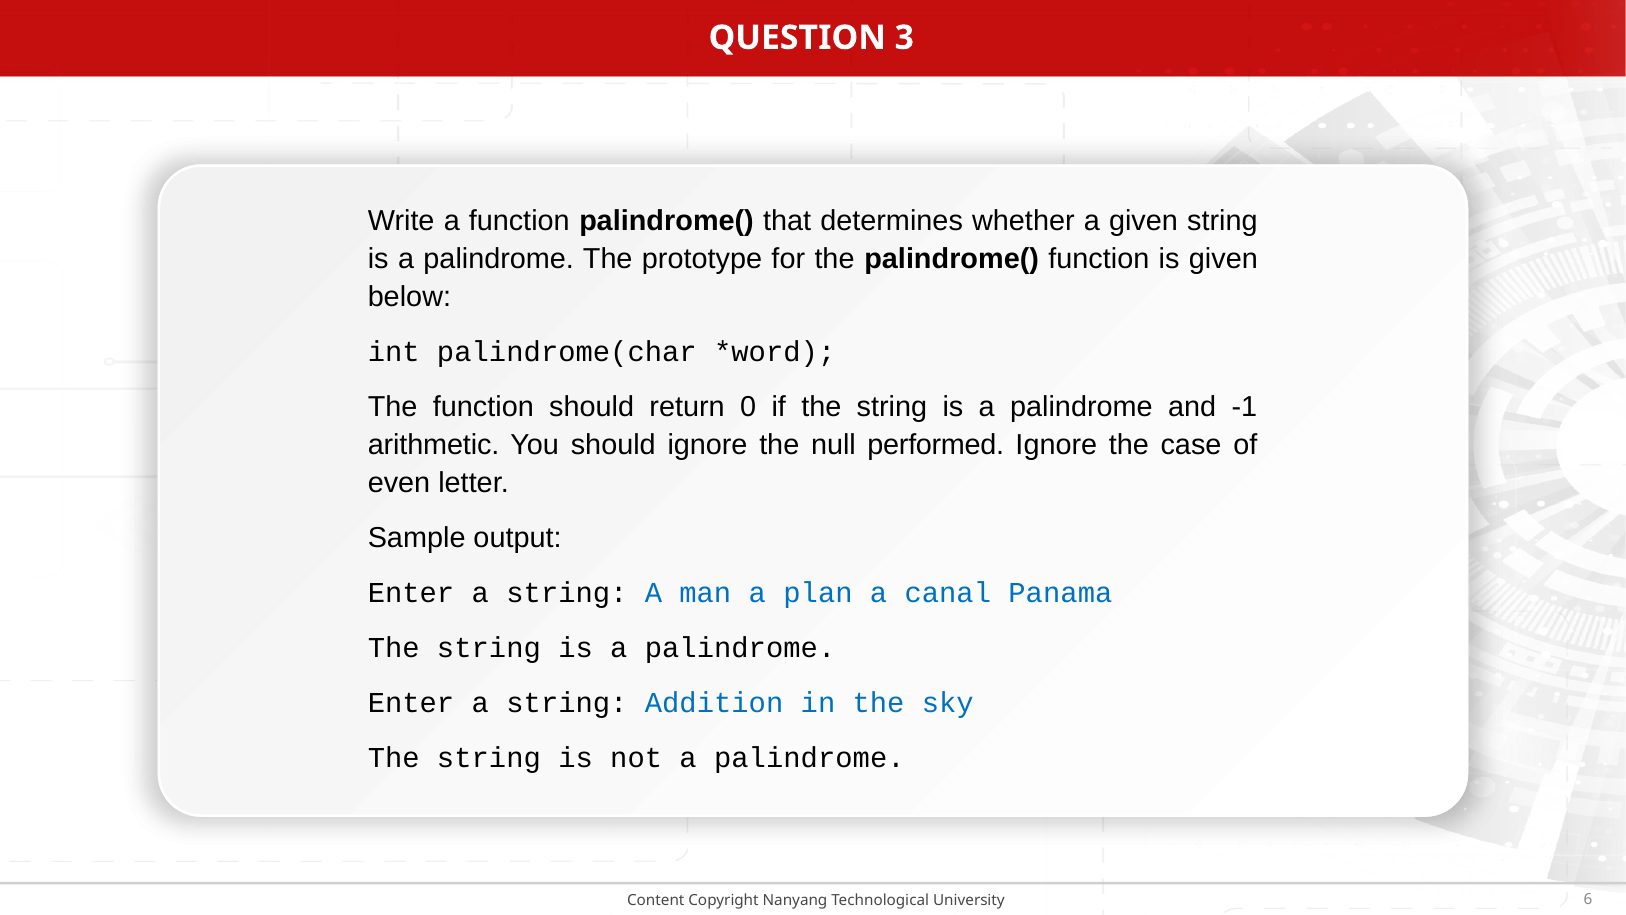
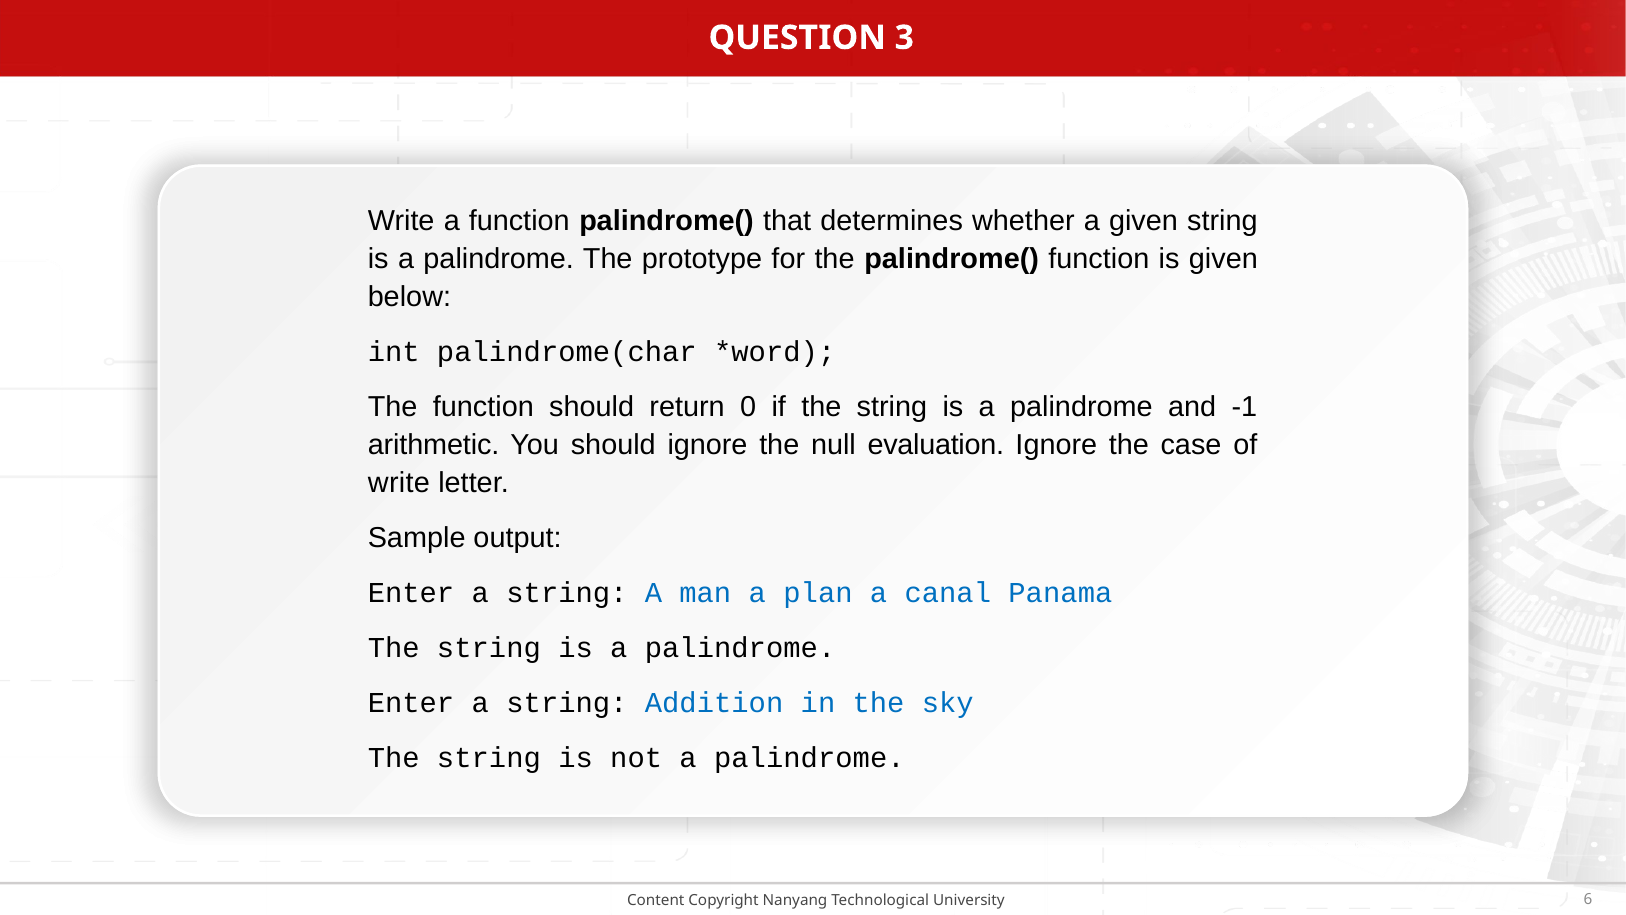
performed: performed -> evaluation (936, 445)
even: even -> write (399, 483)
